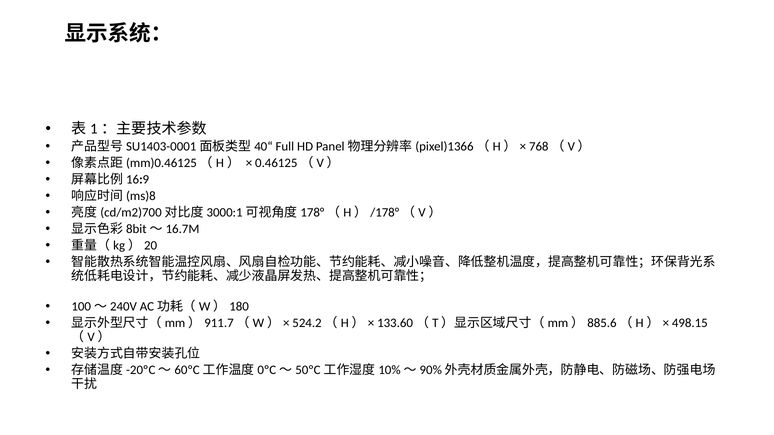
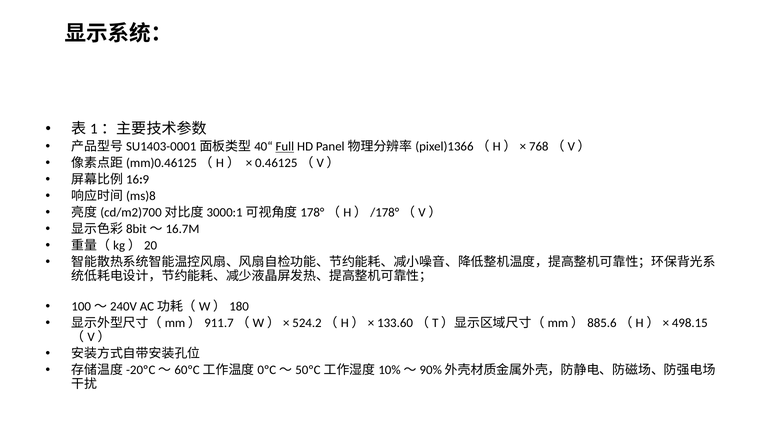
Full underline: none -> present (285, 147)
